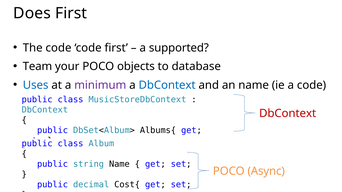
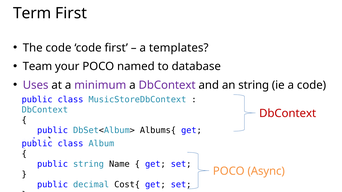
Does: Does -> Term (32, 13)
supported: supported -> templates (179, 48)
objects: objects -> named (136, 67)
Uses colour: blue -> purple (36, 85)
DbContext colour: blue -> purple (167, 85)
an name: name -> string (254, 85)
